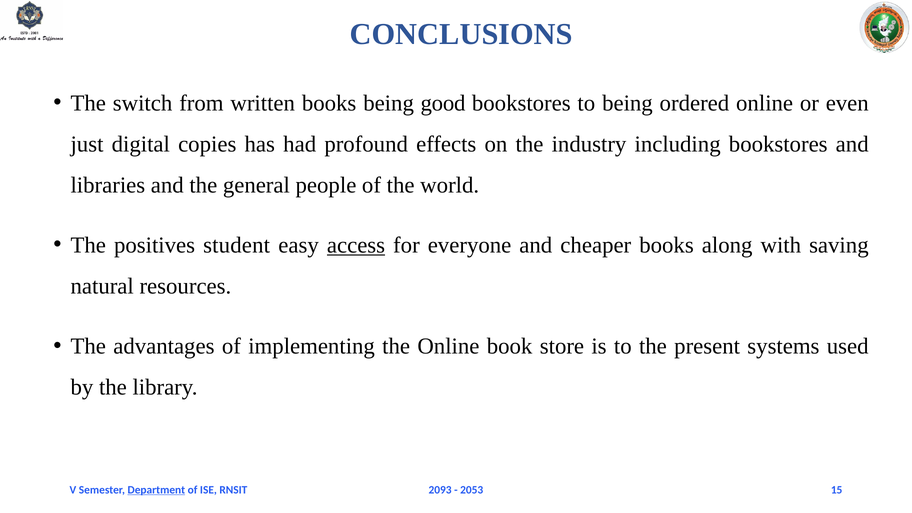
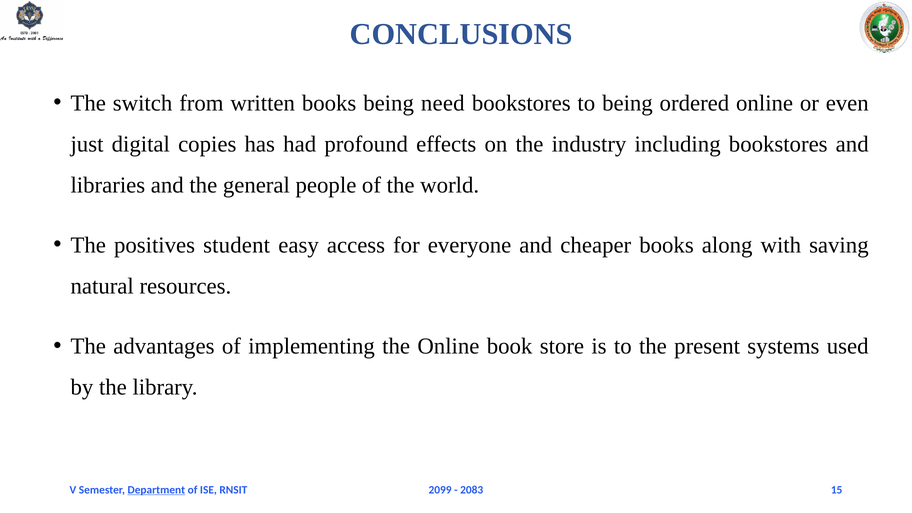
good: good -> need (443, 103)
access underline: present -> none (356, 245)
2093: 2093 -> 2099 (440, 490)
2053: 2053 -> 2083 (472, 490)
